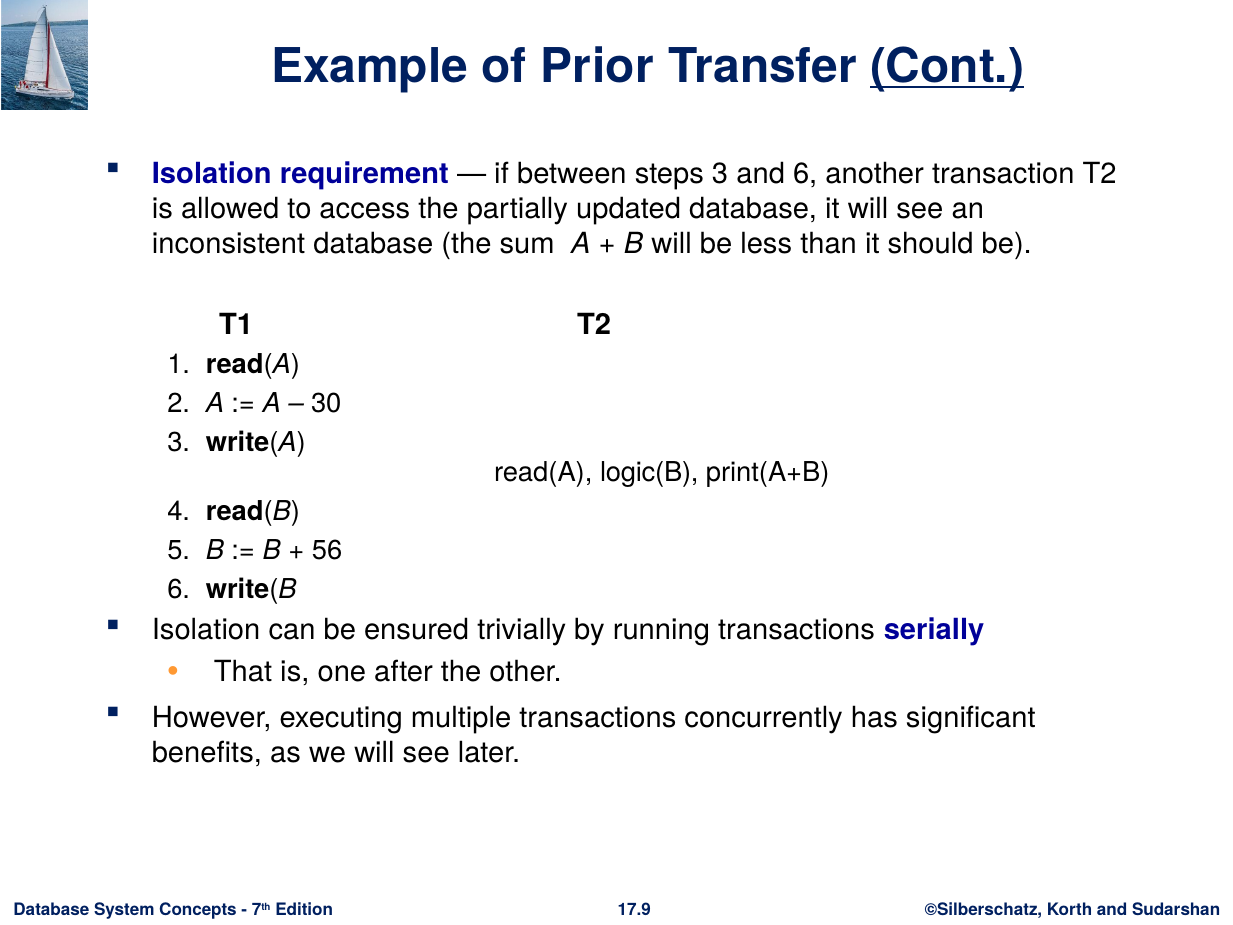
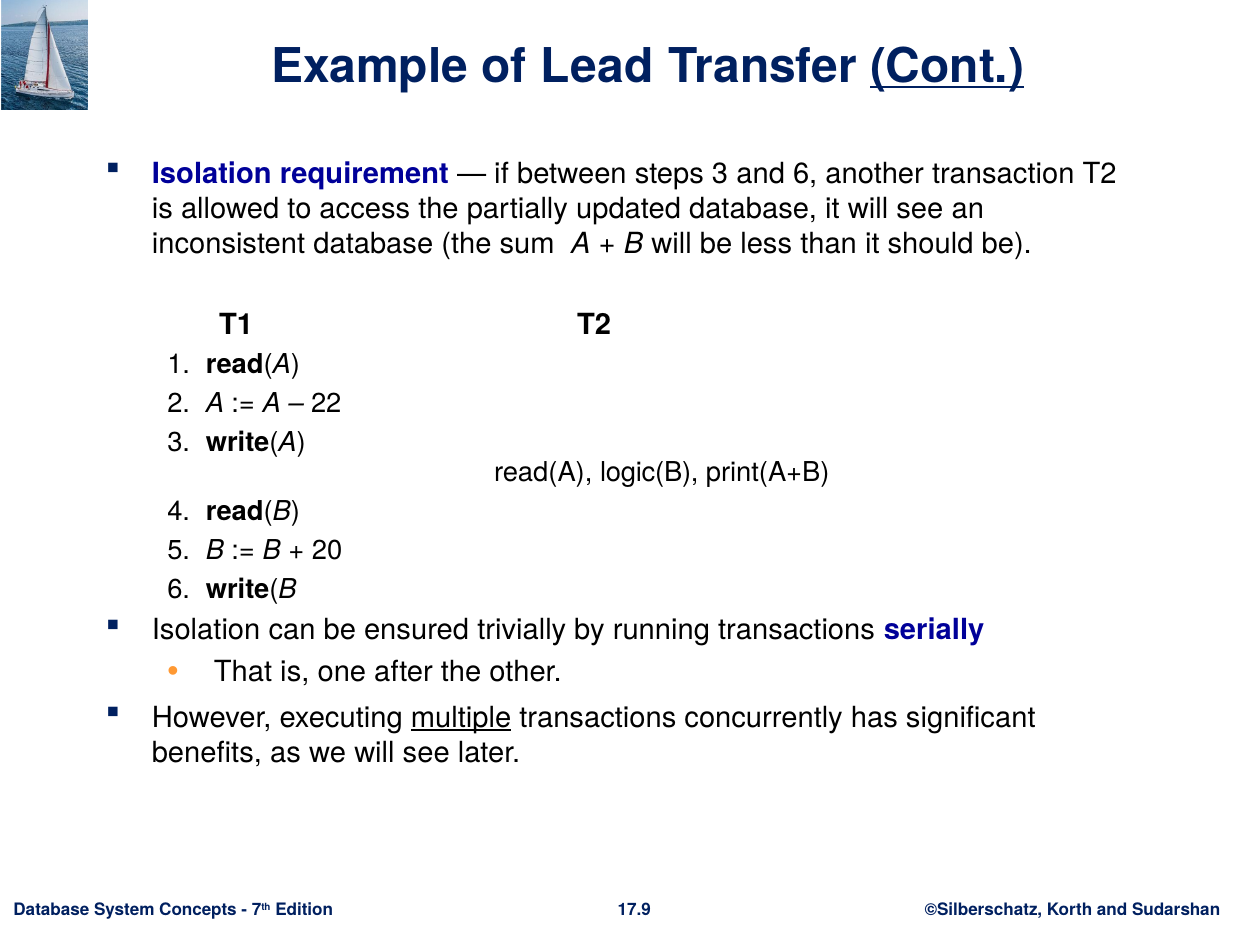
Prior: Prior -> Lead (597, 66)
30: 30 -> 22 (326, 403)
56: 56 -> 20 (327, 550)
multiple underline: none -> present (461, 717)
